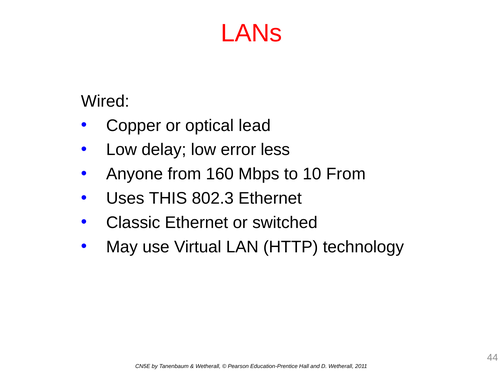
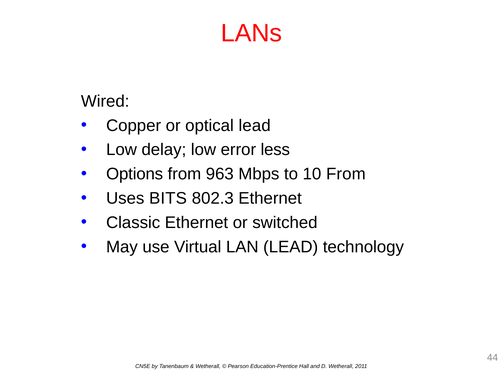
Anyone: Anyone -> Options (135, 174)
160: 160 -> 963 (220, 174)
THIS: THIS -> BITS (168, 199)
LAN HTTP: HTTP -> LEAD (291, 247)
